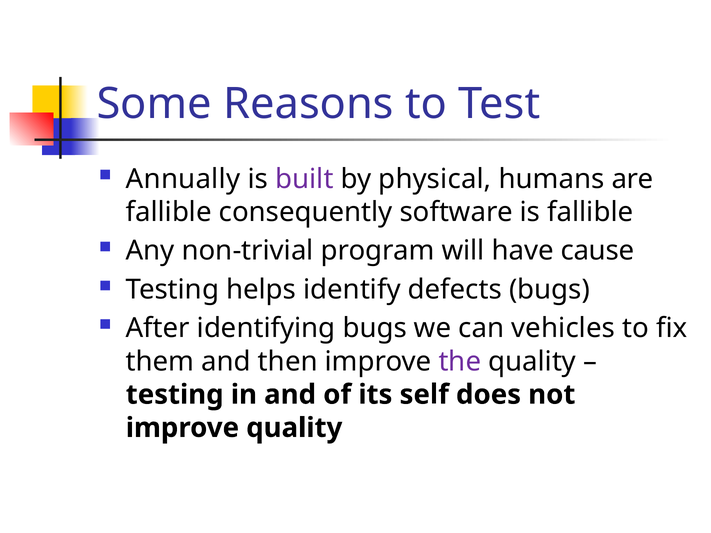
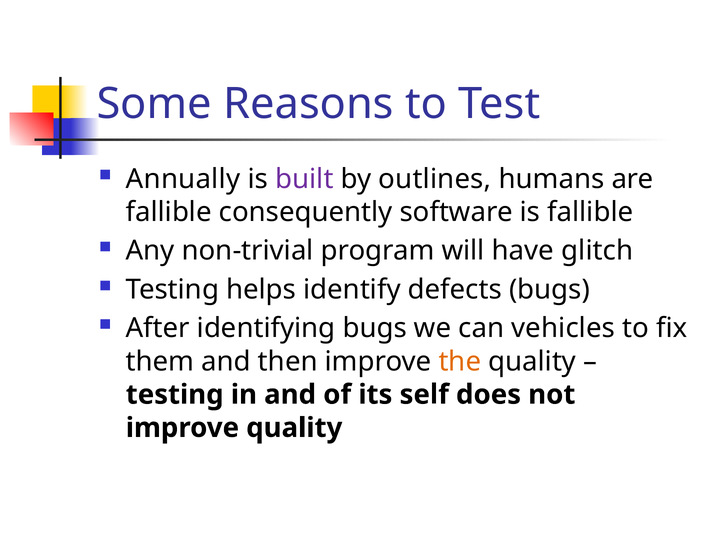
physical: physical -> outlines (435, 179)
cause: cause -> glitch (597, 251)
the colour: purple -> orange (460, 362)
